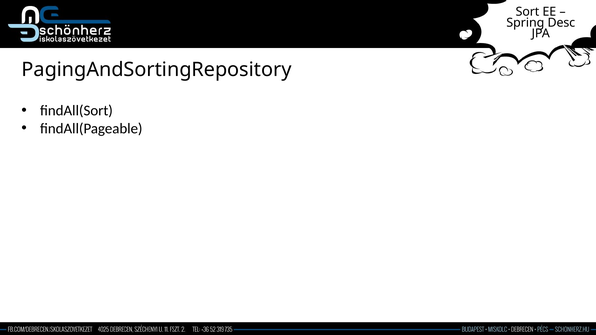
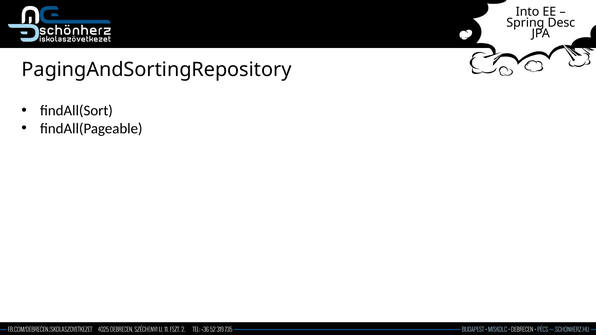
Sort: Sort -> Into (527, 12)
